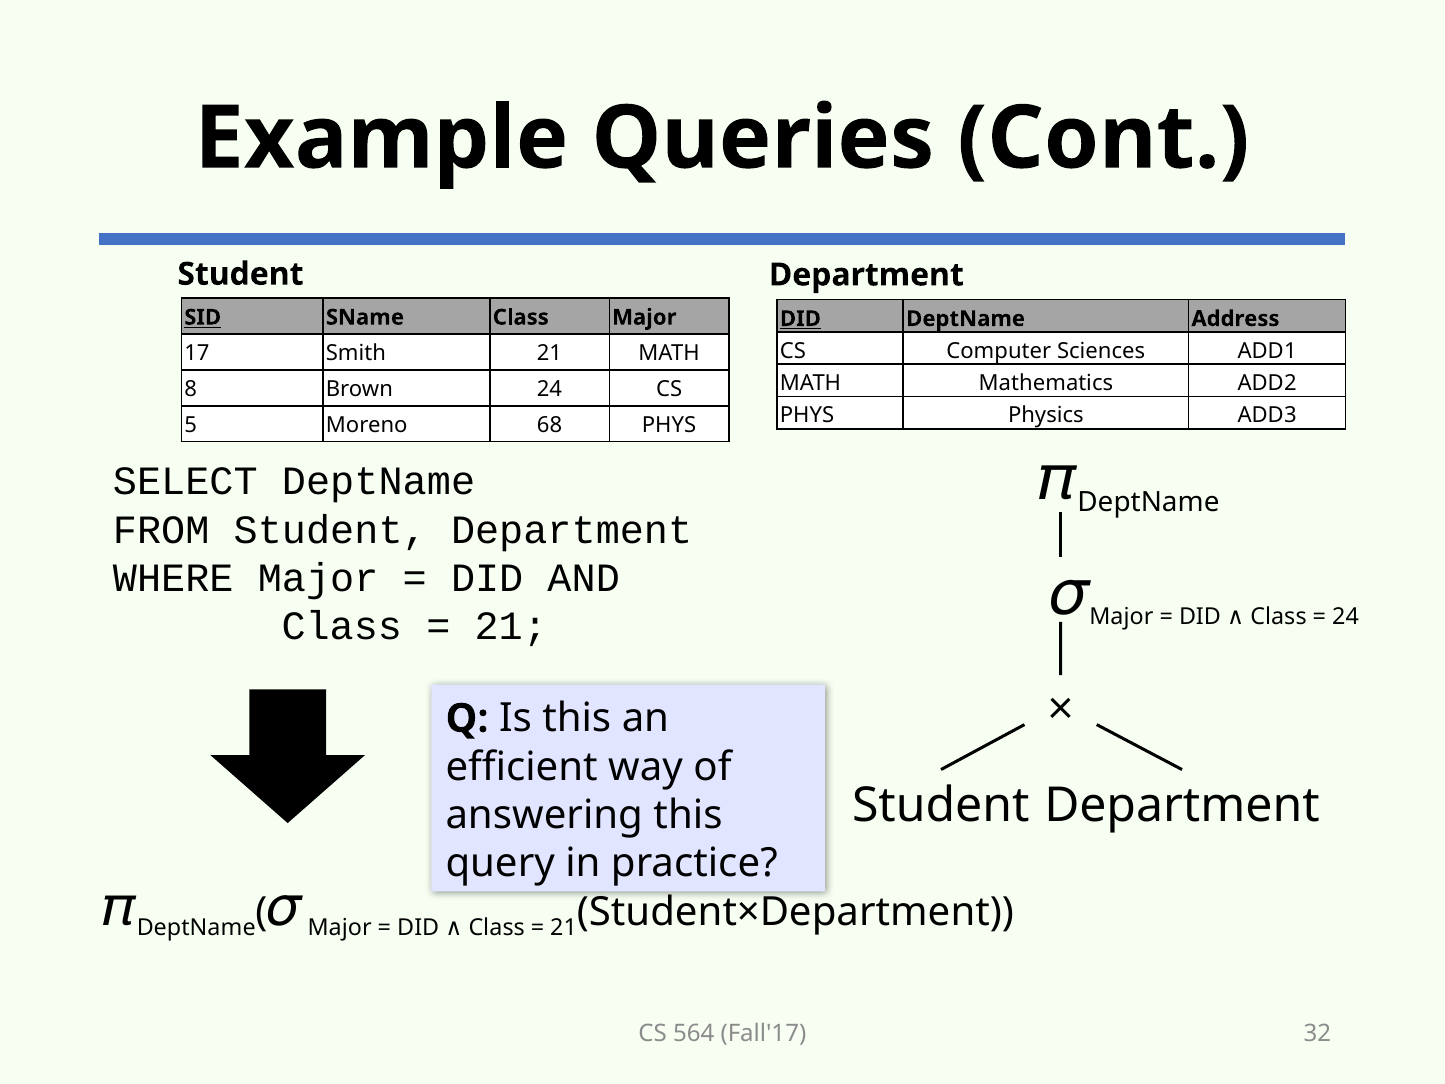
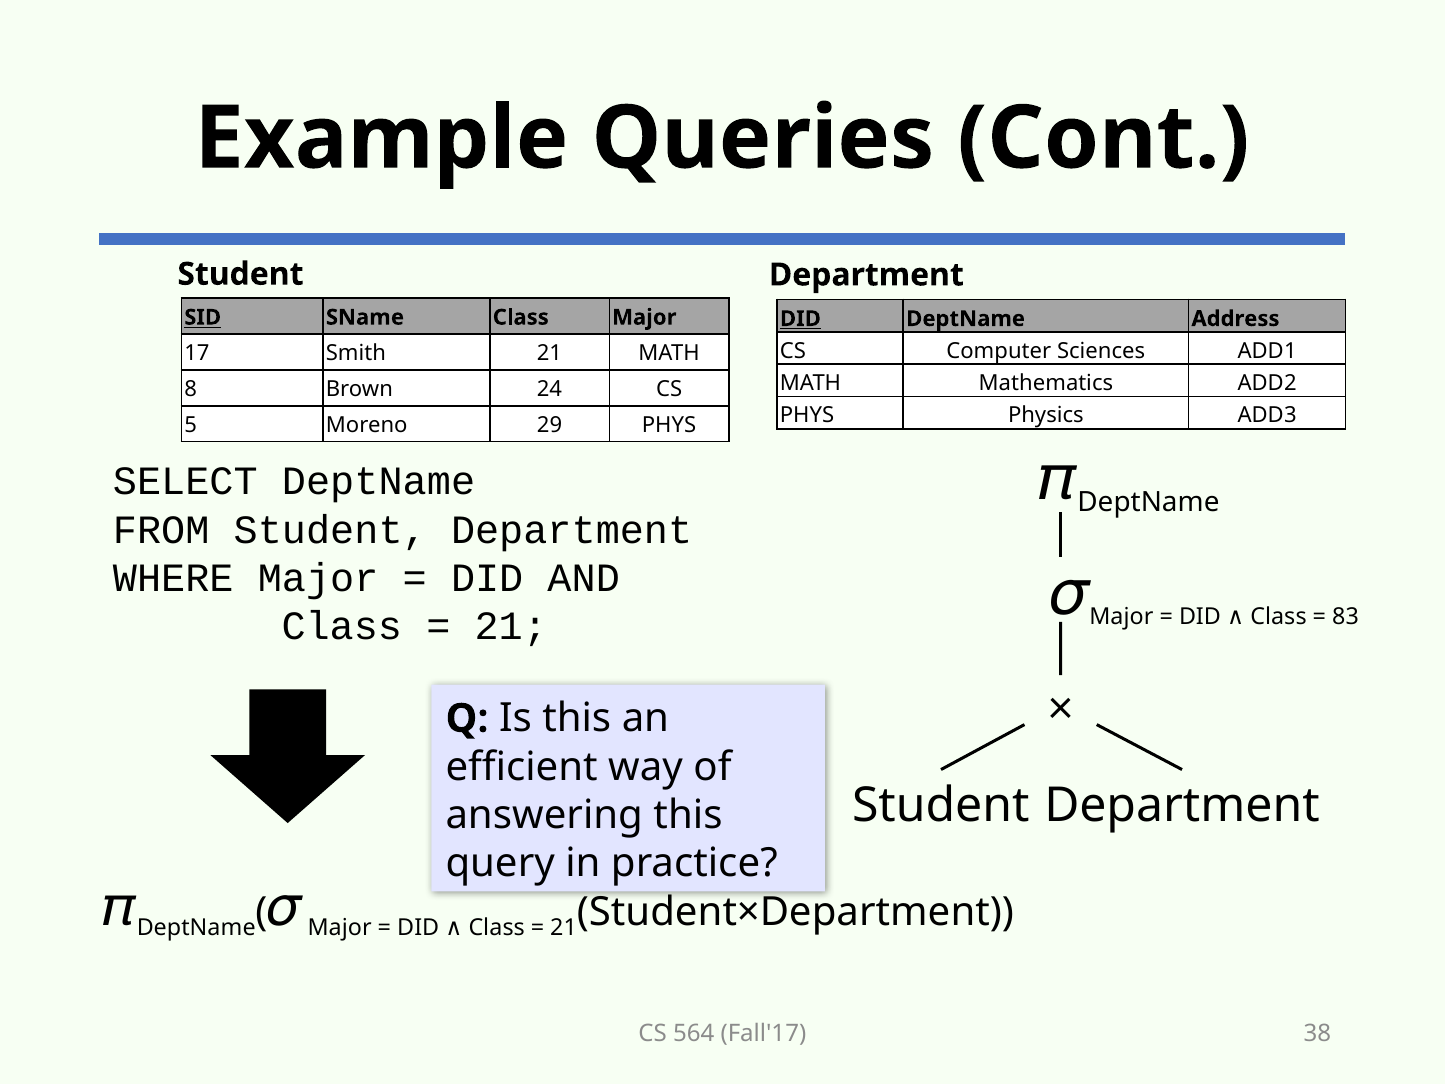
68: 68 -> 29 (550, 425)
24: 24 -> 83 (1345, 616)
32: 32 -> 38 (1317, 1033)
